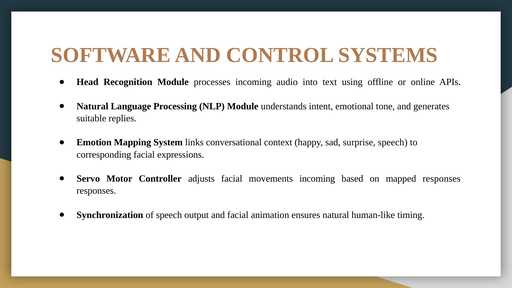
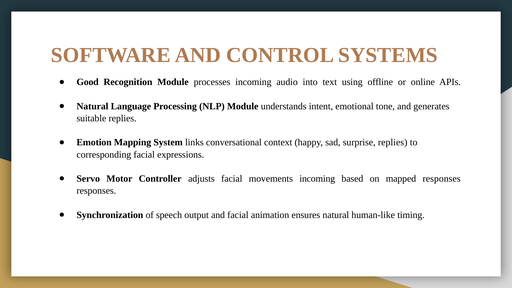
Head: Head -> Good (88, 82)
surprise speech: speech -> replies (393, 142)
